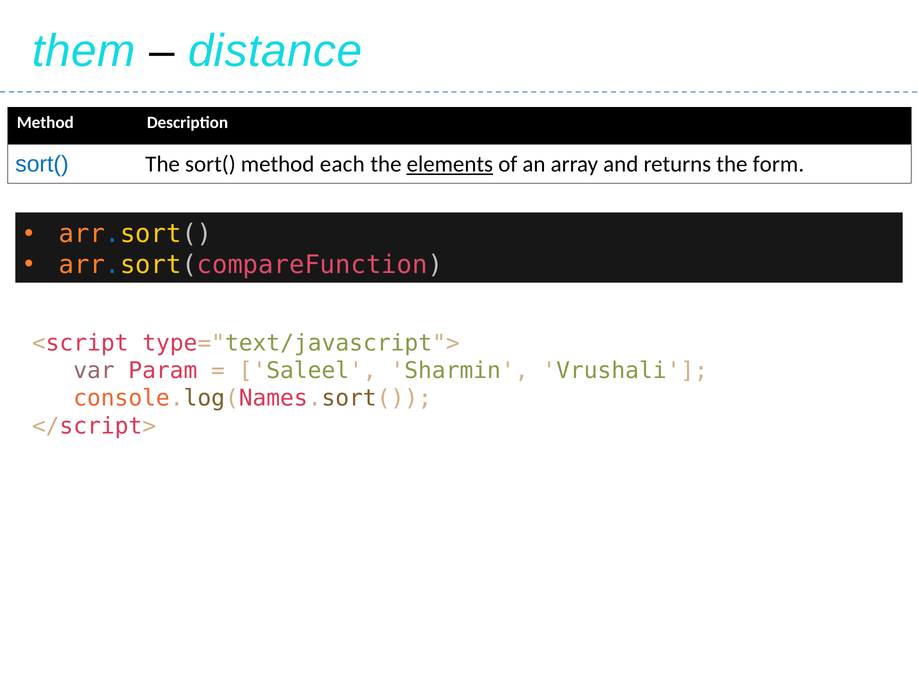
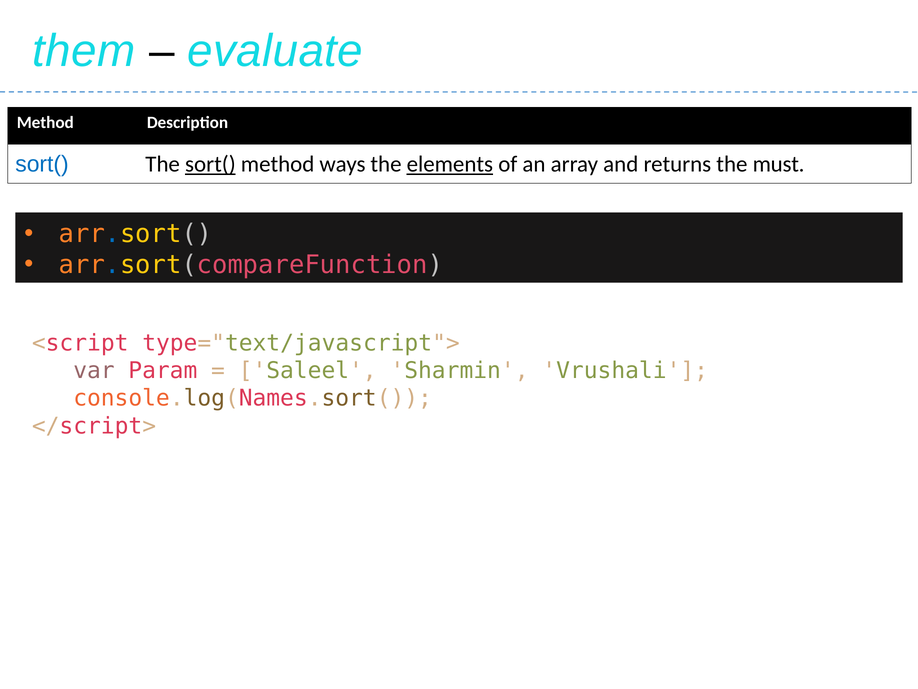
distance: distance -> evaluate (275, 51)
sort( underline: none -> present (210, 164)
each: each -> ways (343, 164)
form: form -> must (779, 164)
